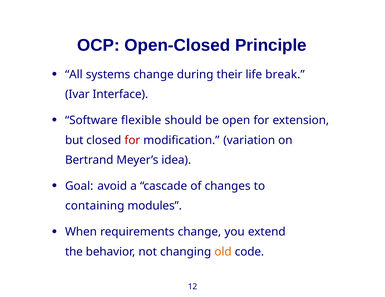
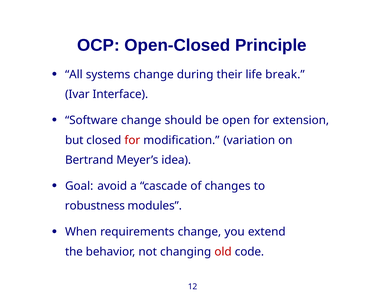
Software flexible: flexible -> change (141, 121)
containing: containing -> robustness (95, 206)
old colour: orange -> red (223, 252)
